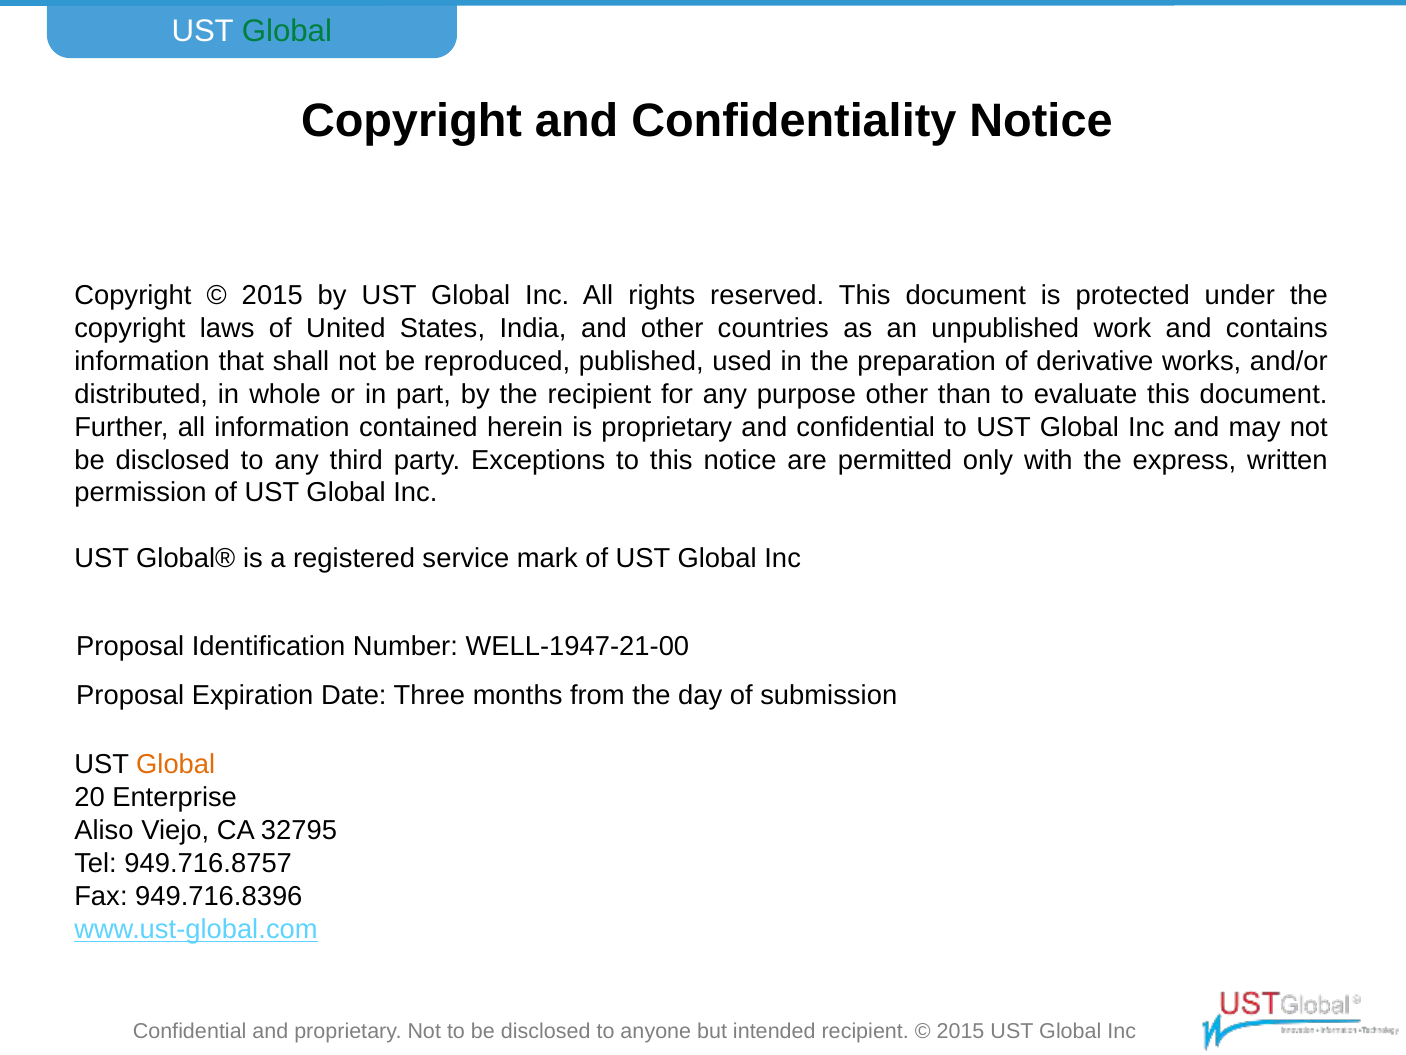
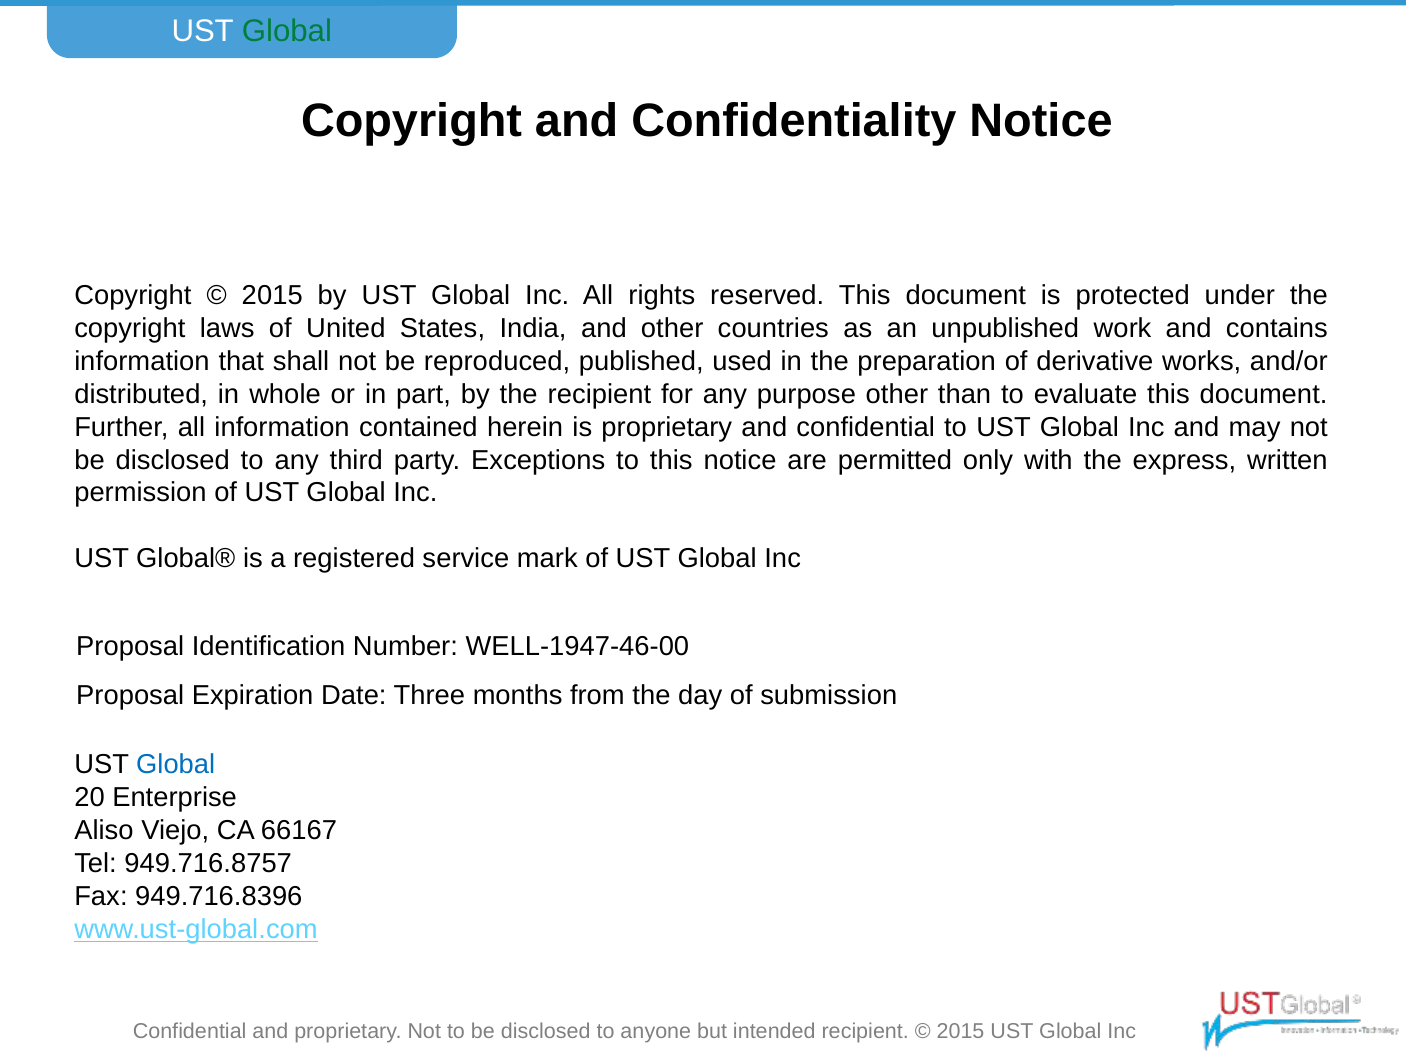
WELL-1947-21-00: WELL-1947-21-00 -> WELL-1947-46-00 (577, 646)
Global colour: orange -> blue (176, 765)
32795: 32795 -> 66167 (299, 830)
